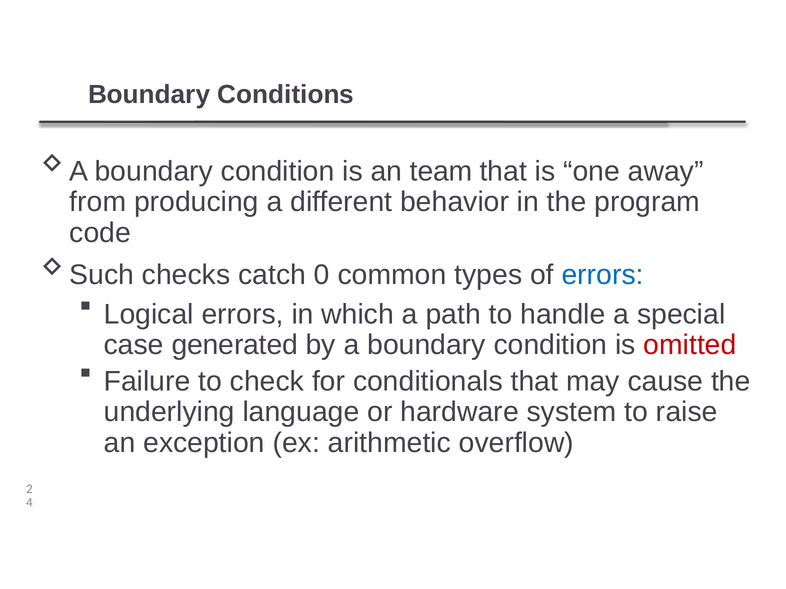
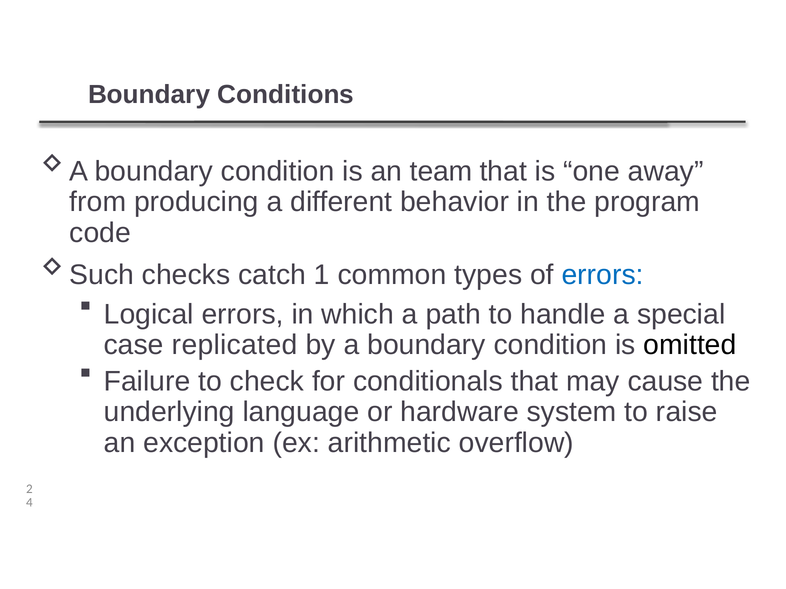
0: 0 -> 1 (322, 275)
generated: generated -> replicated (235, 345)
omitted colour: red -> black (690, 345)
